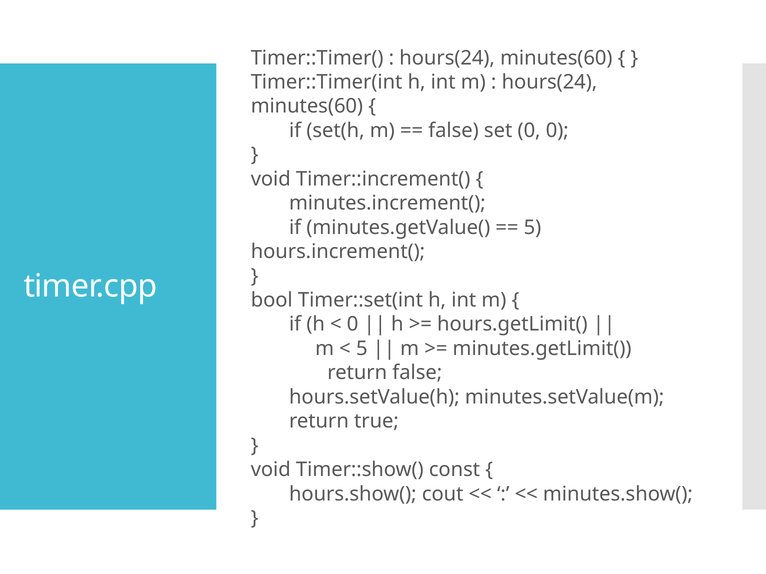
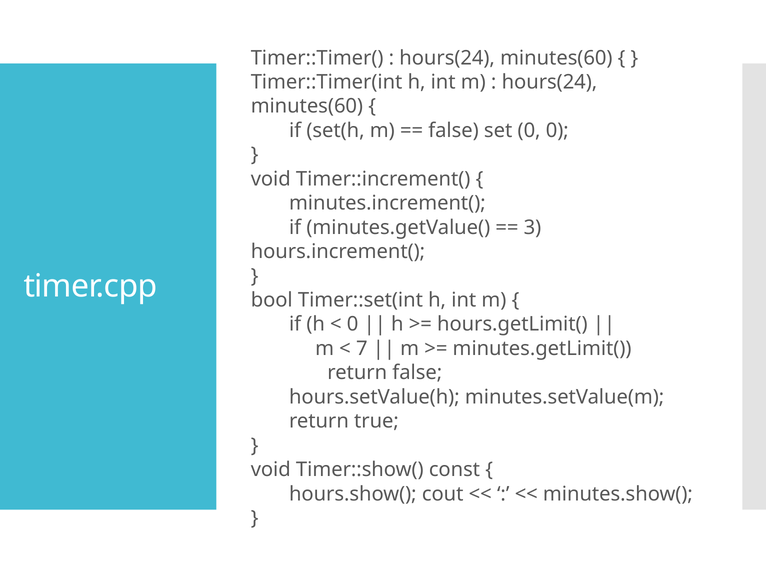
5: 5 -> 3 (532, 228)
5: 5 -> 7 (362, 349)
